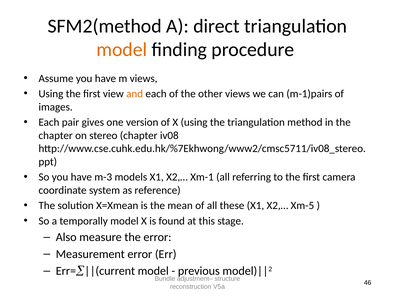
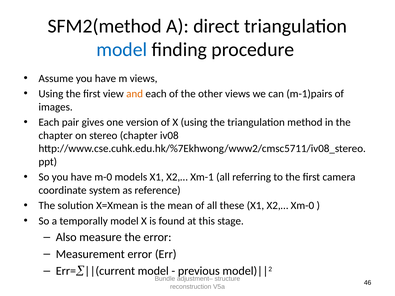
model colour: orange -> blue (122, 50)
m-3: m-3 -> m-0 (103, 177)
Xm-5: Xm-5 -> Xm-0 (302, 206)
